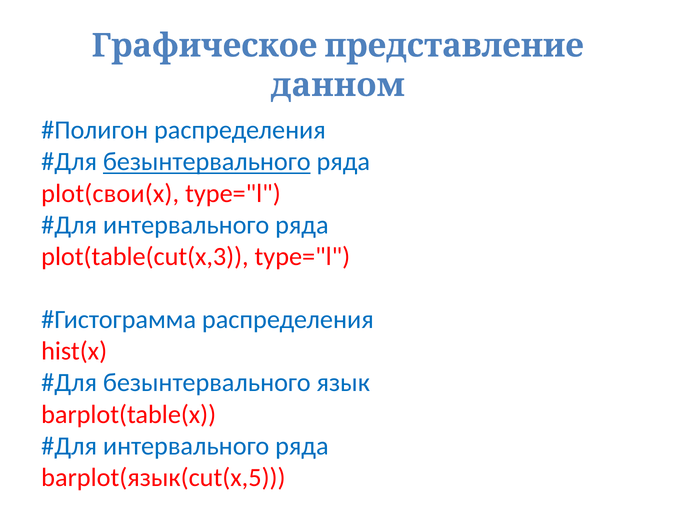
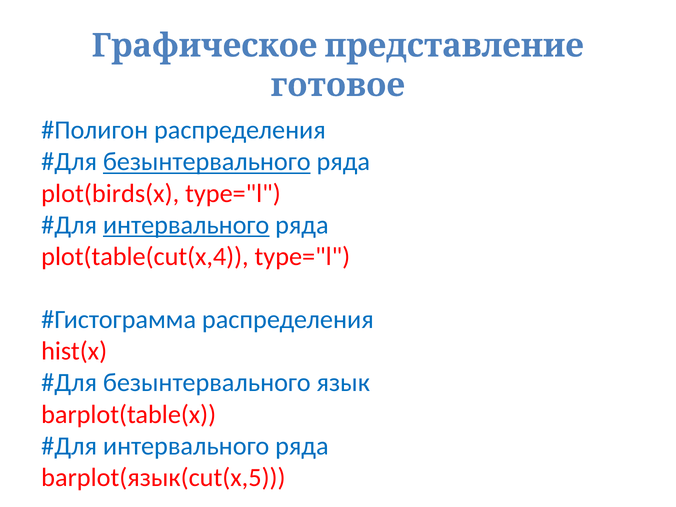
данном: данном -> готовое (338, 85)
plot(свои(x: plot(свои(x -> plot(birds(x (110, 193)
интервального underline: none -> present (186, 225)
plot(table(cut(x,3: plot(table(cut(x,3 -> plot(table(cut(x,4 (145, 257)
